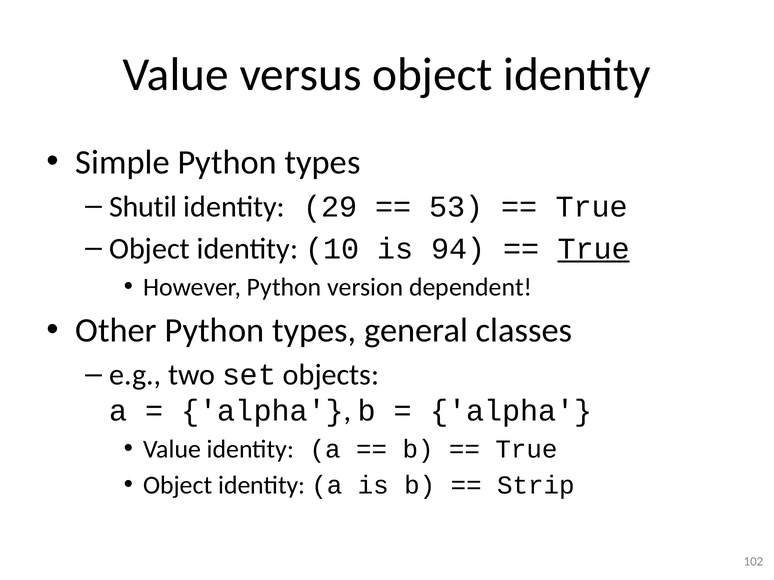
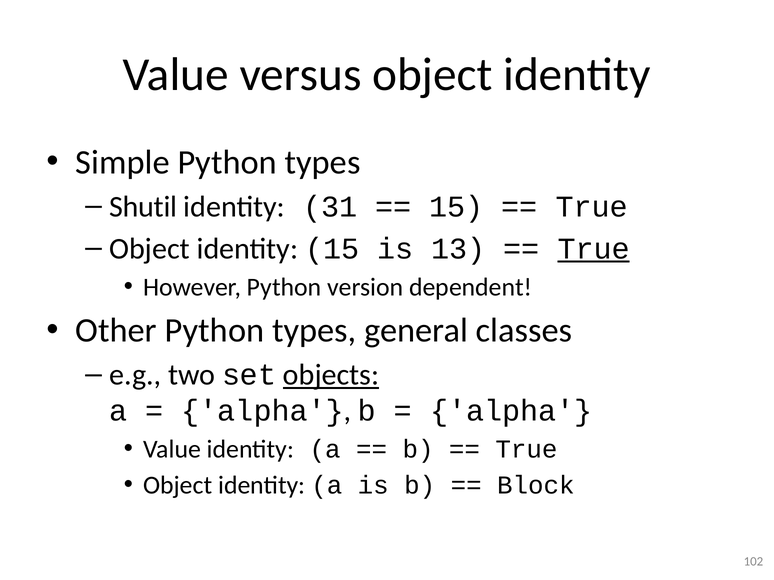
29: 29 -> 31 (330, 207)
53: 53 -> 15 (456, 207)
identity 10: 10 -> 15 (332, 249)
94: 94 -> 13 (458, 249)
objects underline: none -> present (331, 375)
Strip: Strip -> Block (536, 486)
